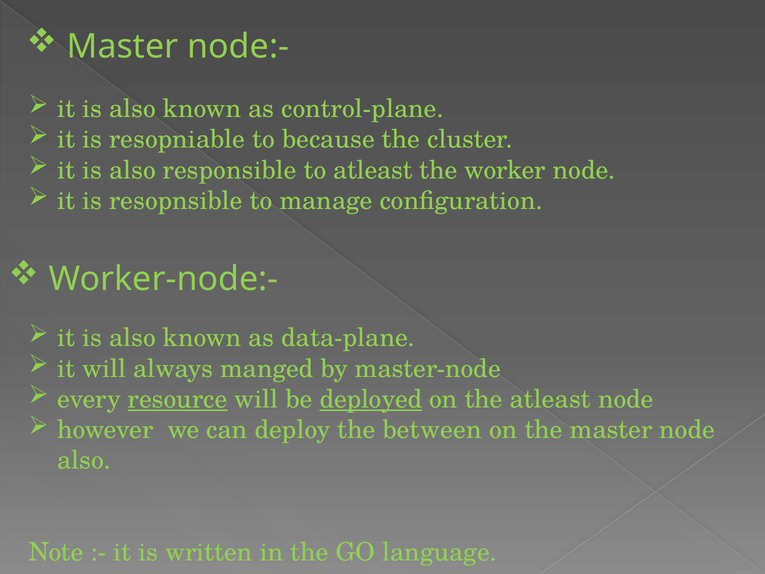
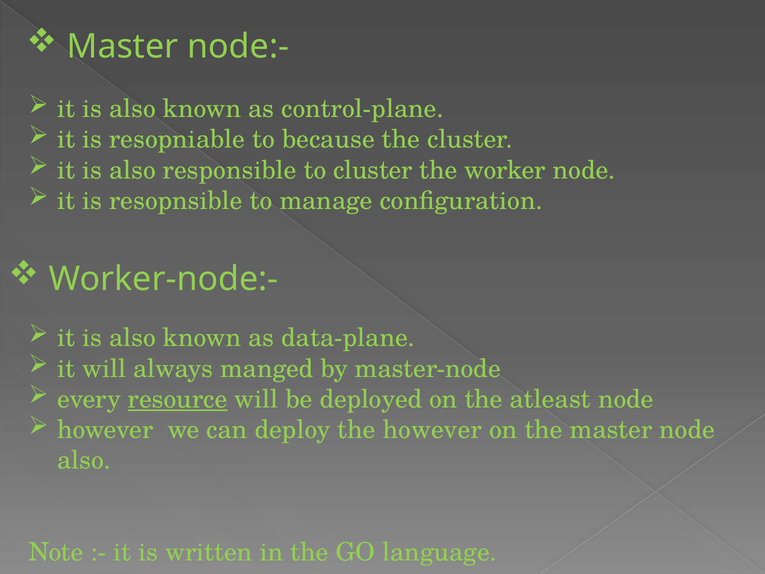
to atleast: atleast -> cluster (373, 170)
deployed underline: present -> none (371, 399)
the between: between -> however (432, 430)
